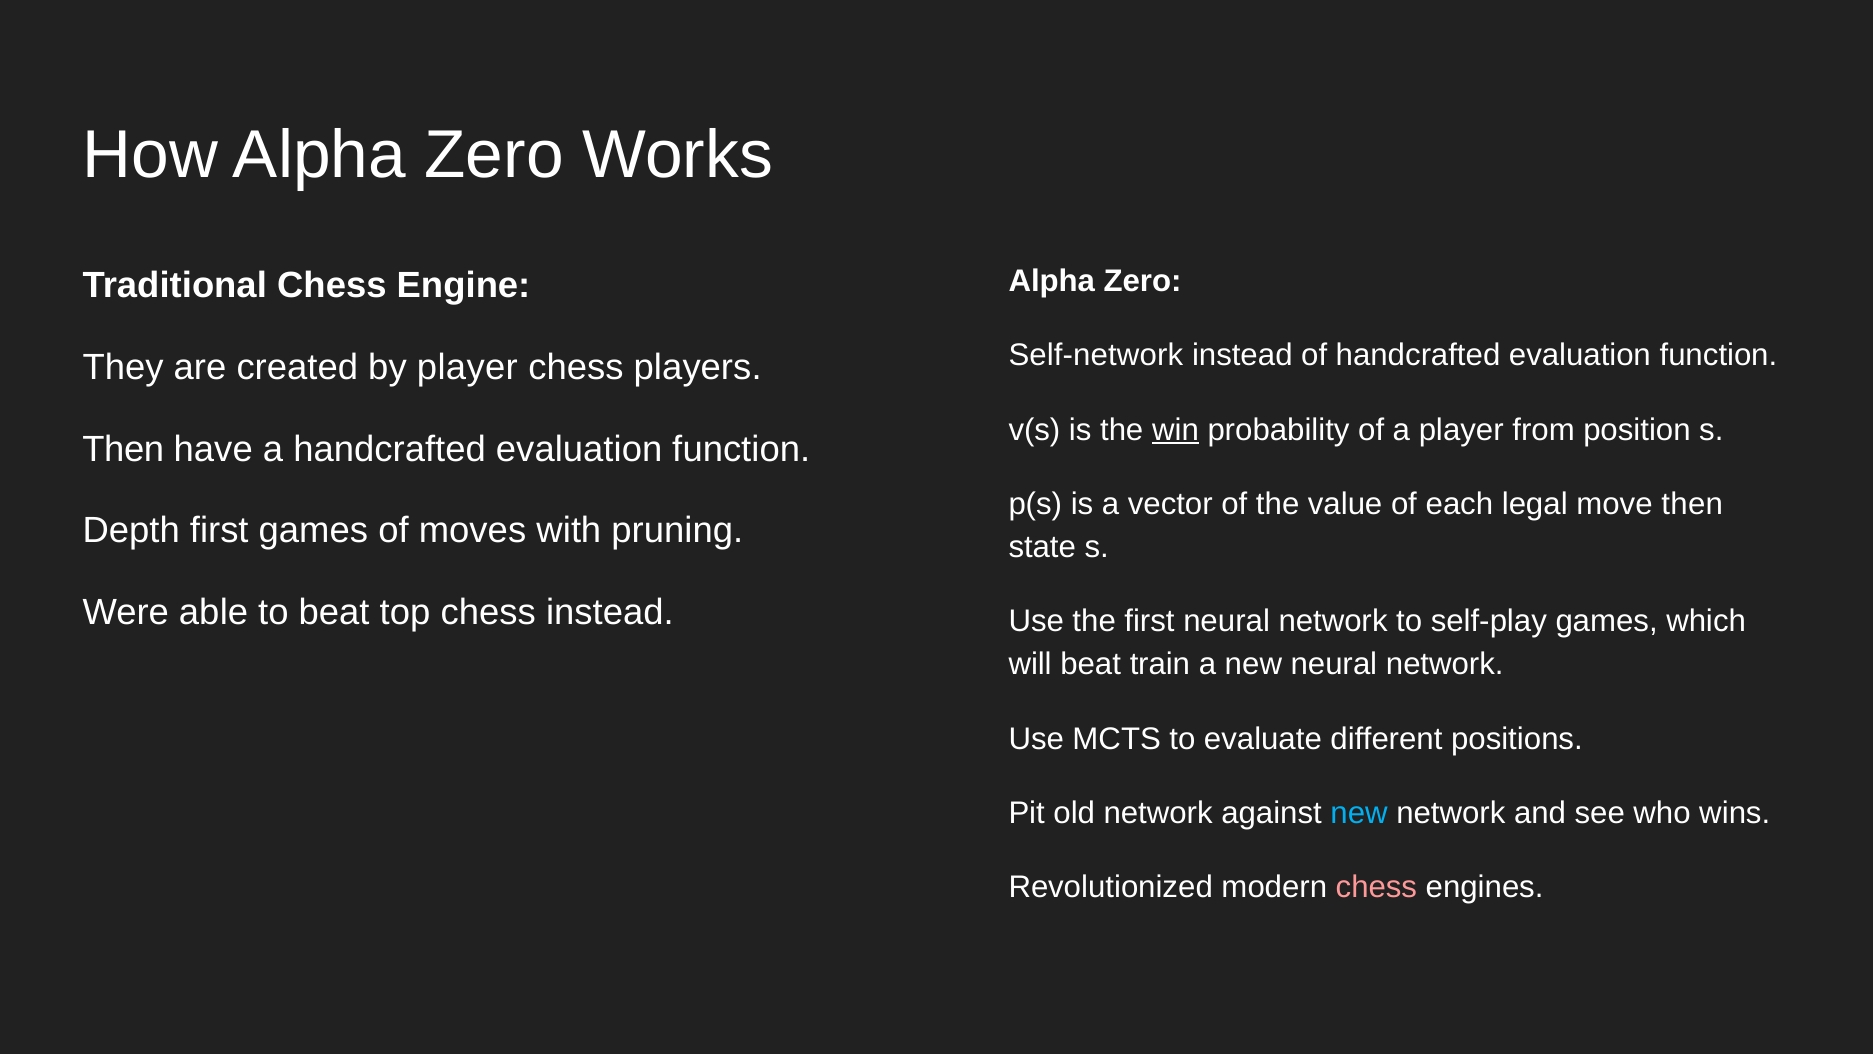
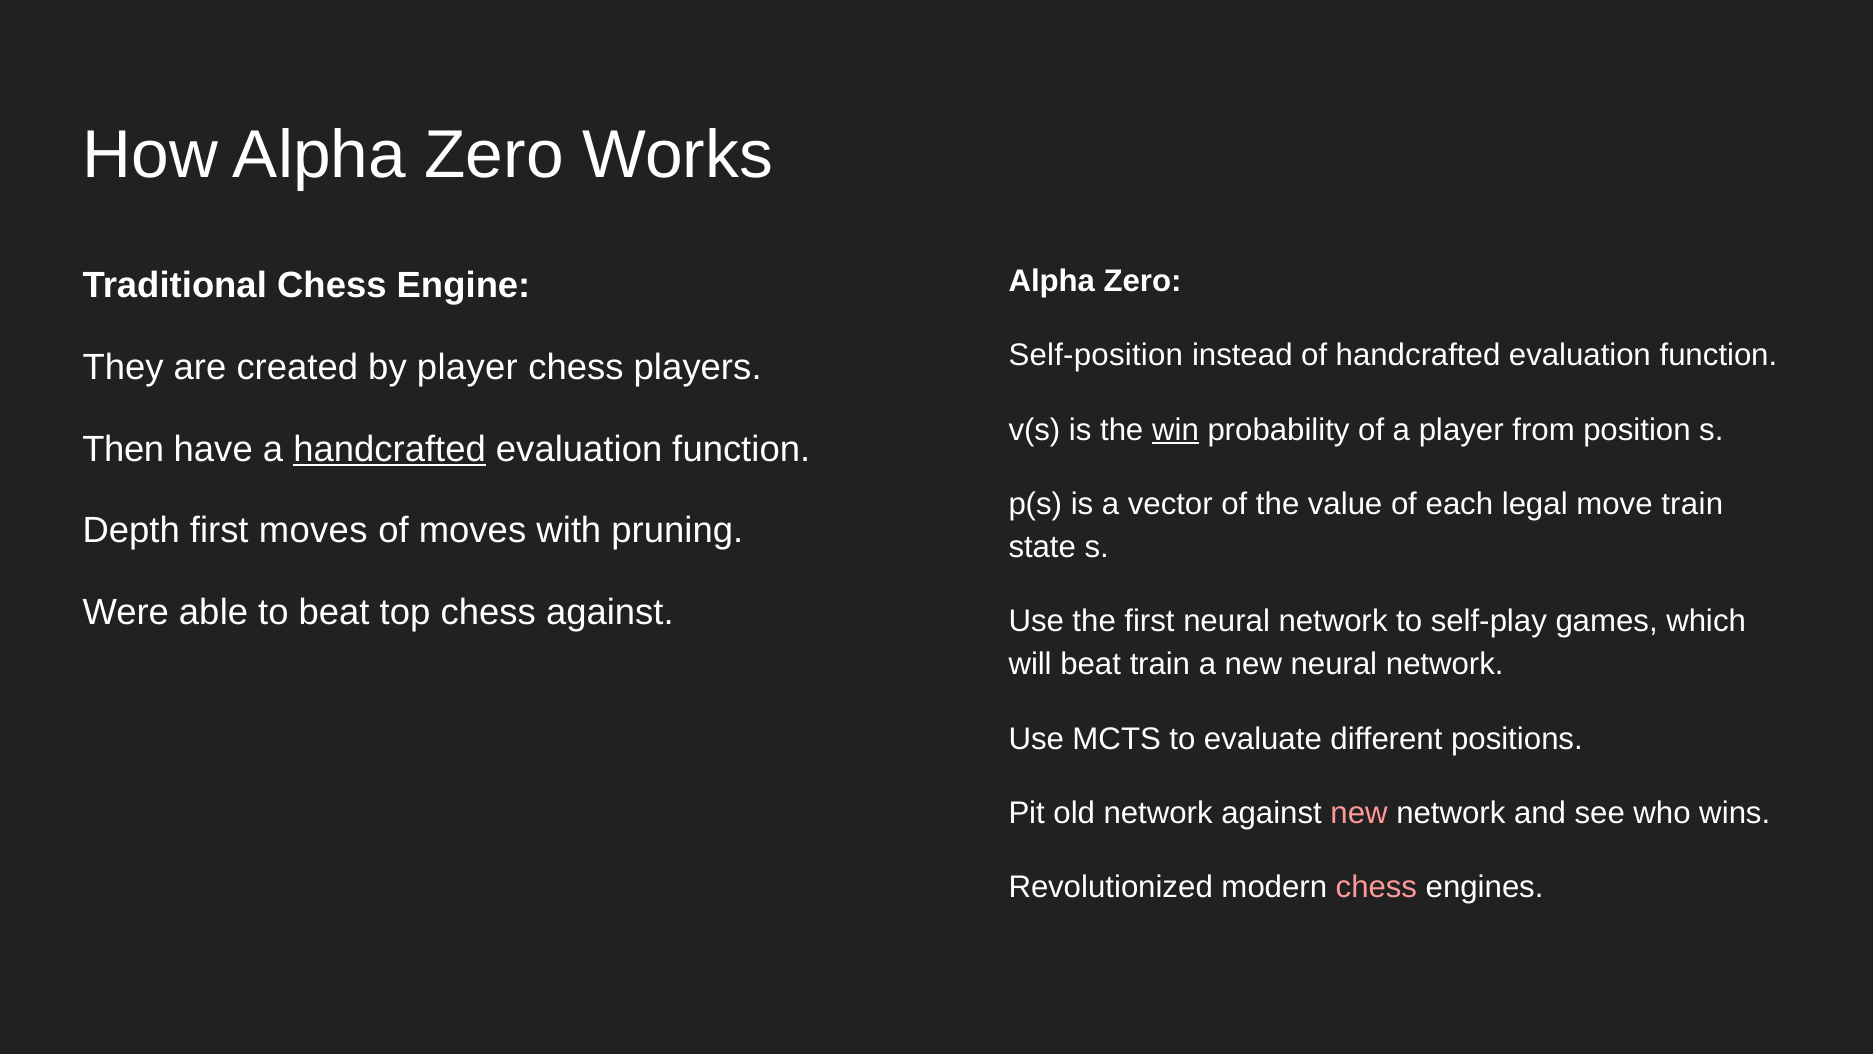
Self-network: Self-network -> Self-position (1096, 356)
handcrafted underline: none -> present (390, 449)
move then: then -> train (1692, 504)
first games: games -> moves (313, 530)
chess instead: instead -> against (610, 612)
new colour: light blue -> pink (1359, 813)
